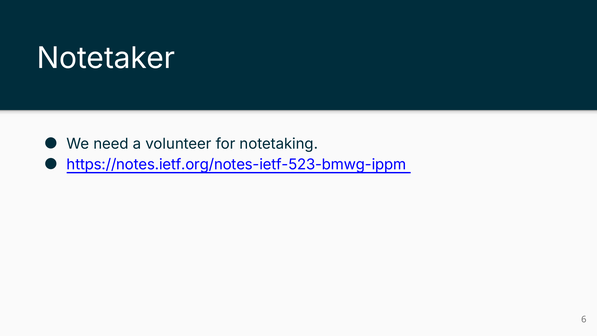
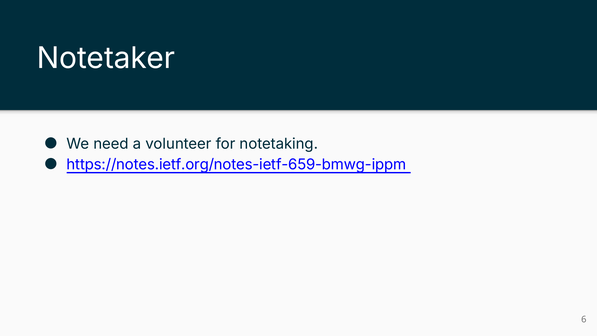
https://notes.ietf.org/notes-ietf-523-bmwg-ippm: https://notes.ietf.org/notes-ietf-523-bmwg-ippm -> https://notes.ietf.org/notes-ietf-659-bmwg-ippm (236, 165)
